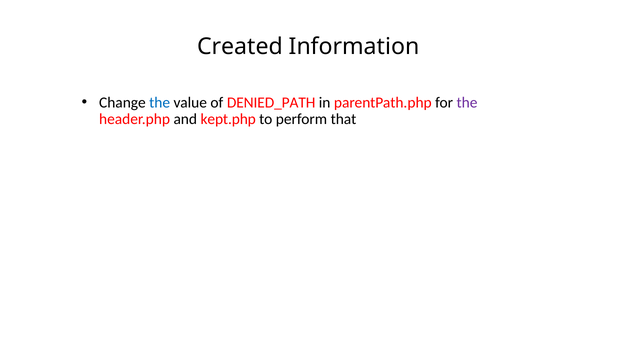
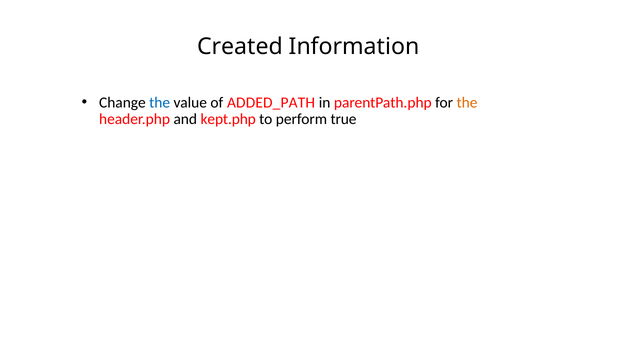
DENIED_PATH: DENIED_PATH -> ADDED_PATH (271, 102)
the colour: purple -> orange (467, 102)
that: that -> true (344, 119)
